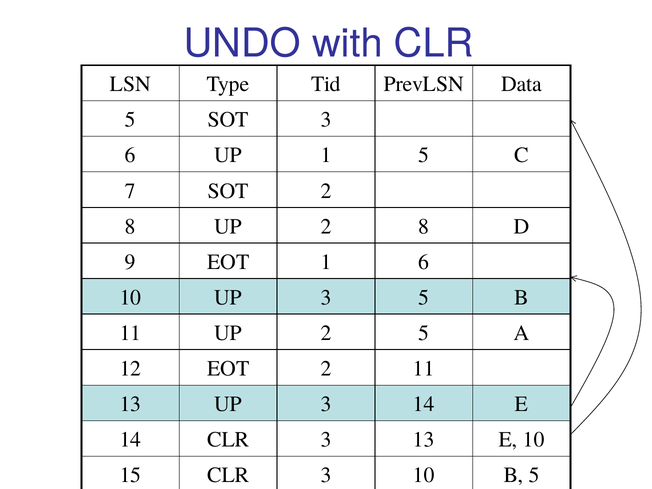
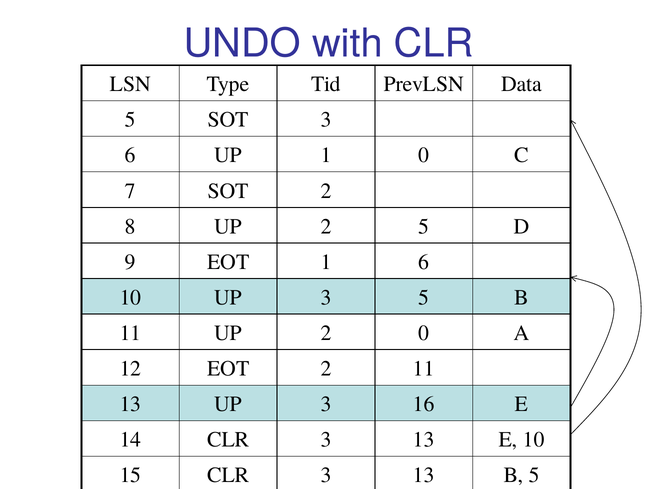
1 5: 5 -> 0 (424, 155)
UP 2 8: 8 -> 5 (424, 226)
2 5: 5 -> 0 (424, 333)
3 14: 14 -> 16 (424, 404)
15 CLR 3 10: 10 -> 13 (424, 475)
